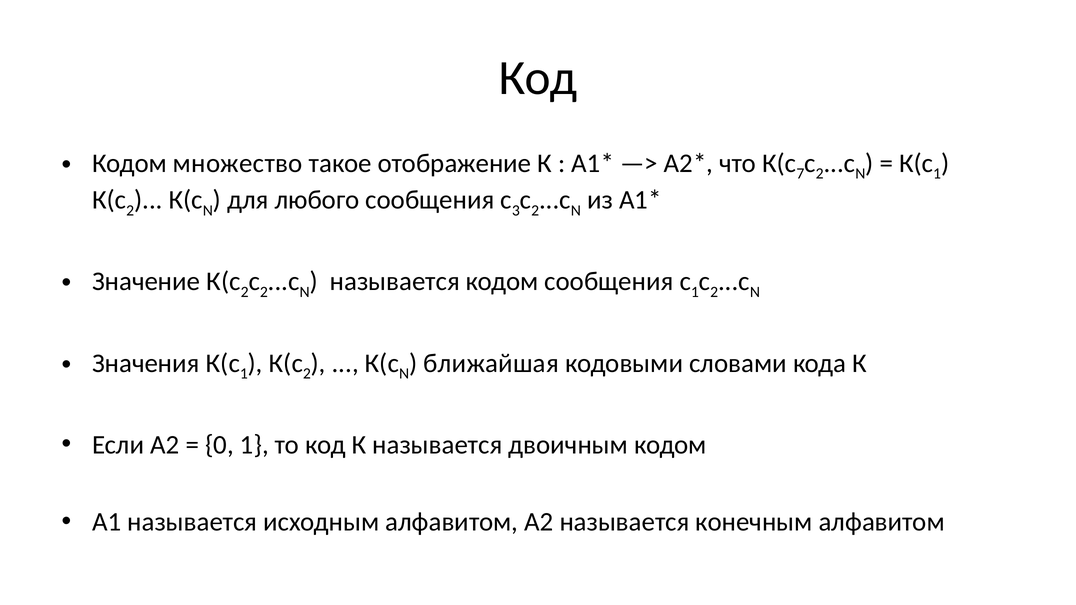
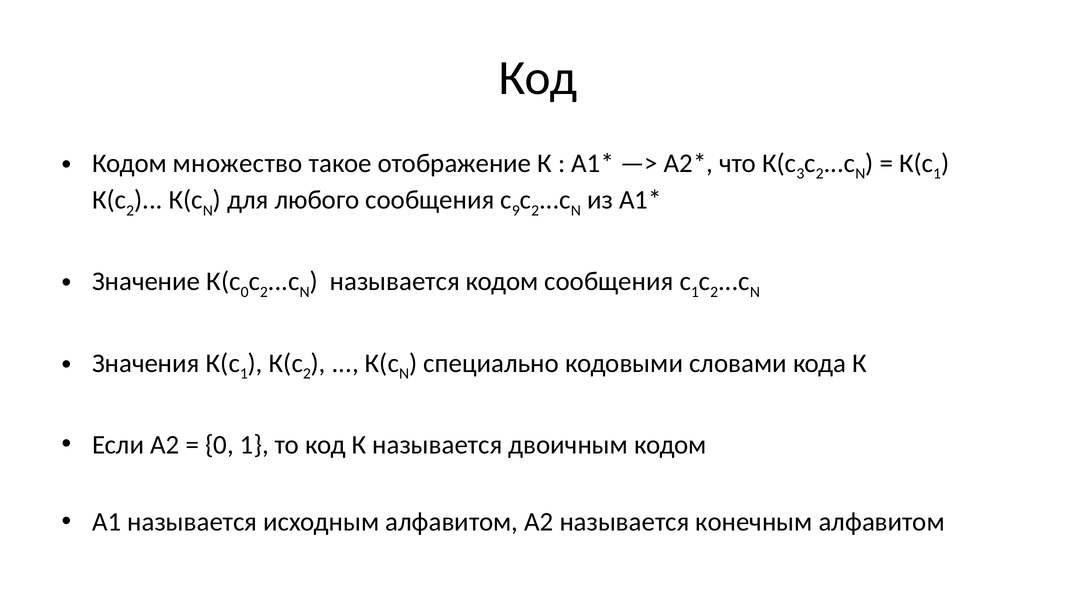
7: 7 -> 3 (800, 174)
3: 3 -> 9 (516, 211)
2: 2 -> 0 (245, 292)
ближайшая: ближайшая -> специально (491, 363)
